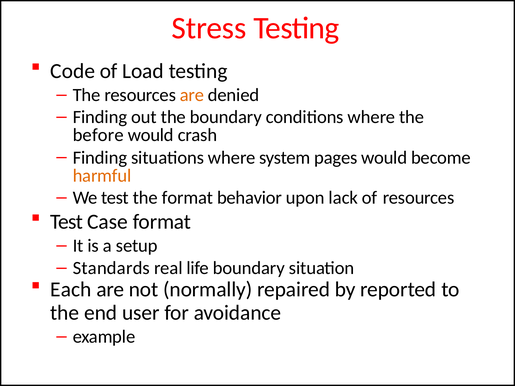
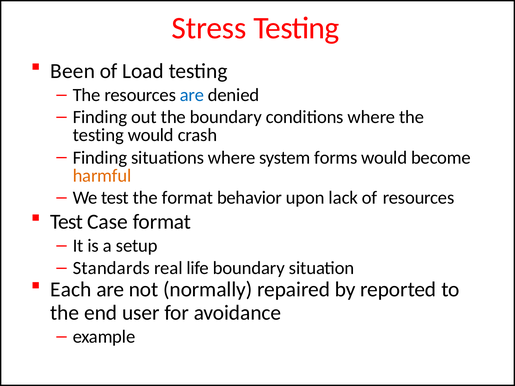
Code: Code -> Been (73, 71)
are colour: orange -> blue (192, 95)
before: before -> testing (98, 135)
pages: pages -> forms (336, 158)
